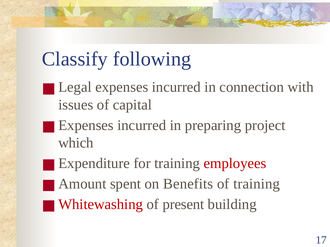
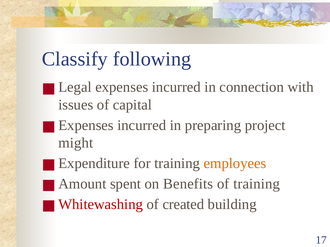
which: which -> might (76, 143)
employees colour: red -> orange (235, 164)
present: present -> created (183, 205)
